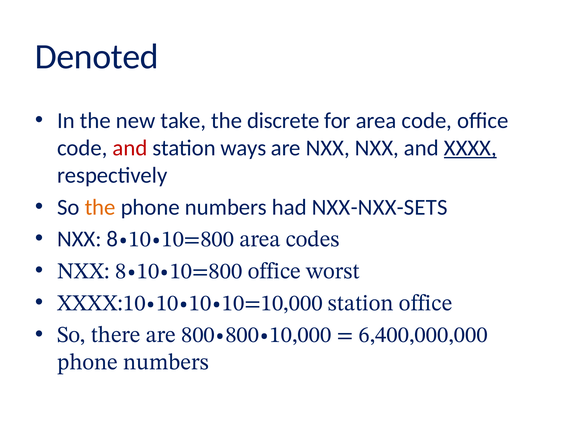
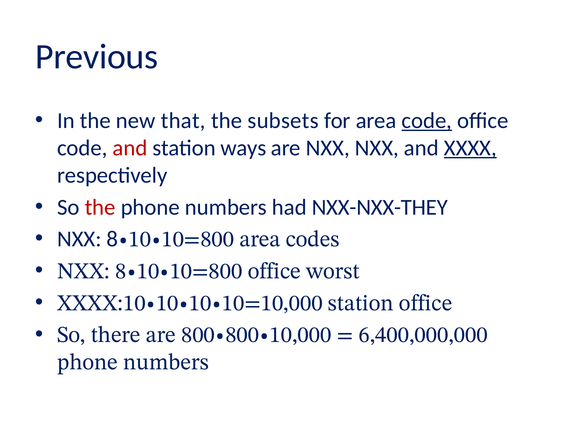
Denoted: Denoted -> Previous (97, 57)
take: take -> that (183, 121)
discrete: discrete -> subsets (283, 121)
code underline: none -> present (427, 121)
the colour: orange -> red (100, 207)
NXX-NXX-SETS: NXX-NXX-SETS -> NXX-NXX-THEY (380, 207)
